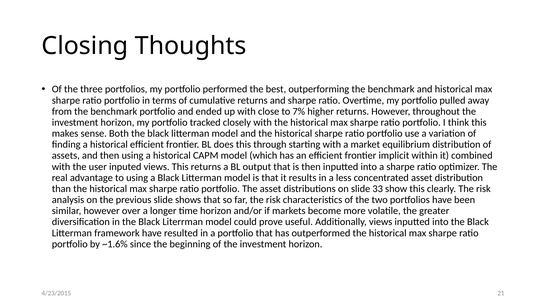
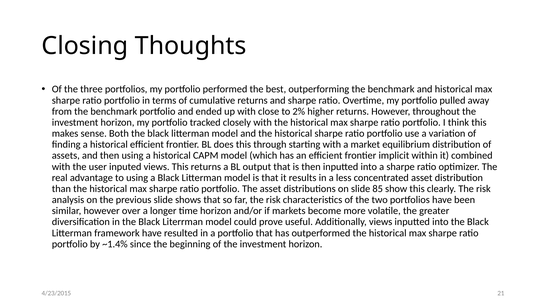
7%: 7% -> 2% (299, 111)
33: 33 -> 85 (378, 189)
~1.6%: ~1.6% -> ~1.4% (115, 244)
